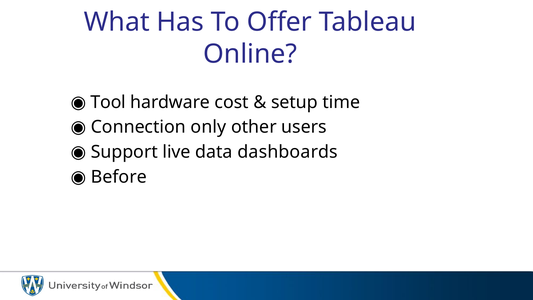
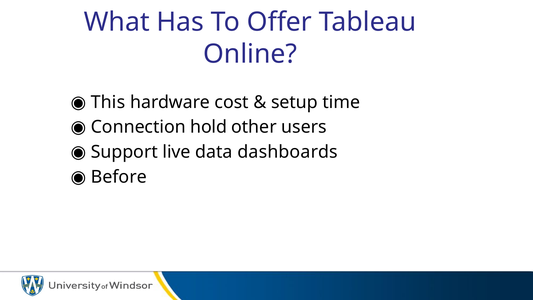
Tool: Tool -> This (108, 102)
only: only -> hold (209, 127)
